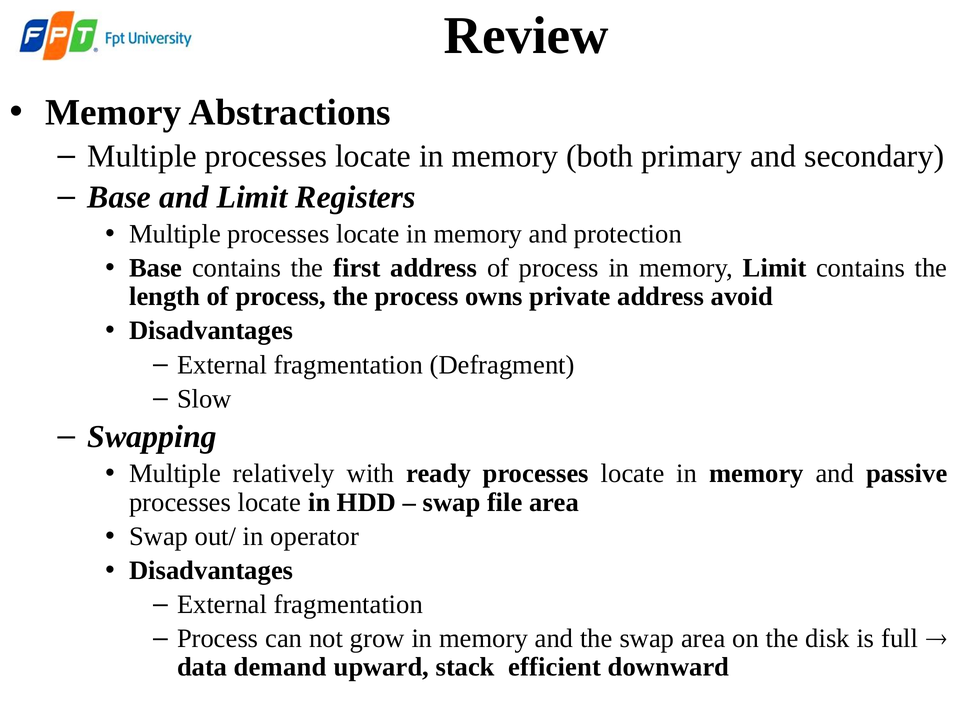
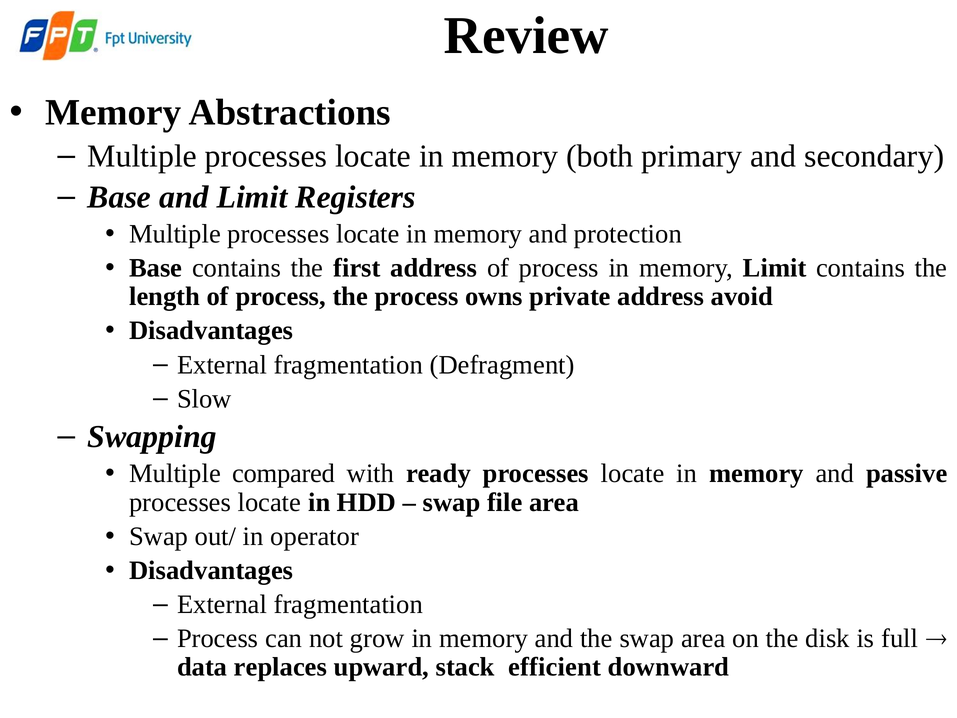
relatively: relatively -> compared (284, 473)
demand: demand -> replaces (280, 667)
